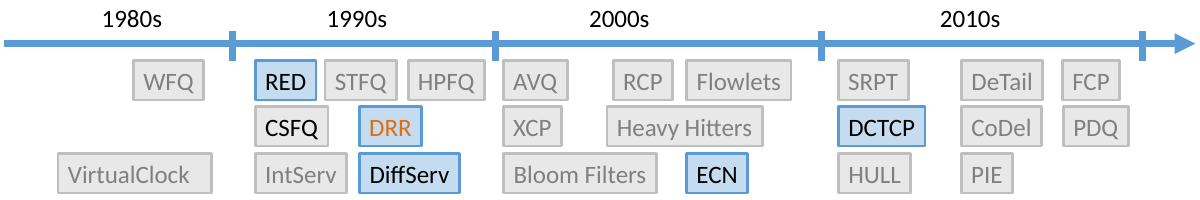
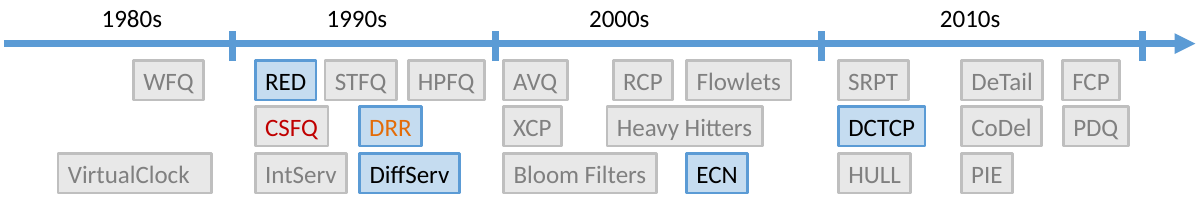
CSFQ colour: black -> red (292, 128)
